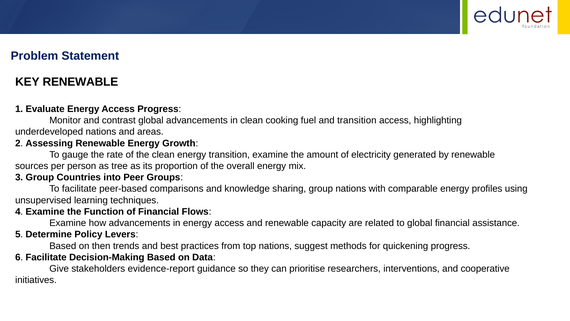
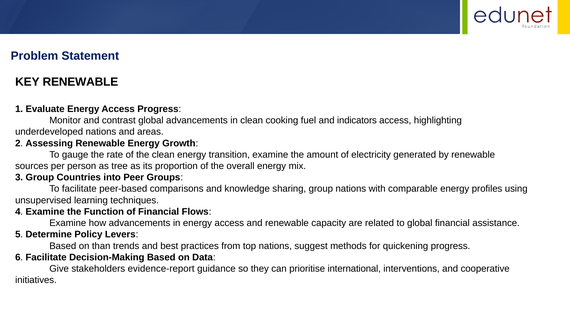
and transition: transition -> indicators (357, 120)
then: then -> than (101, 246)
researchers: researchers -> international (354, 268)
